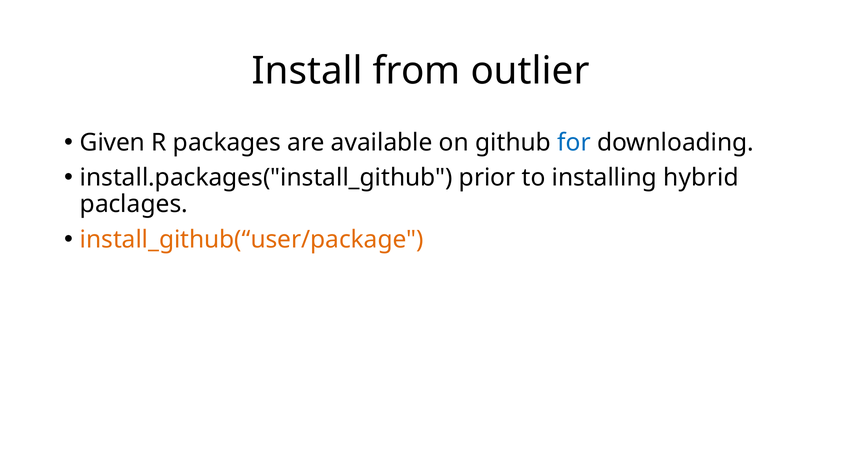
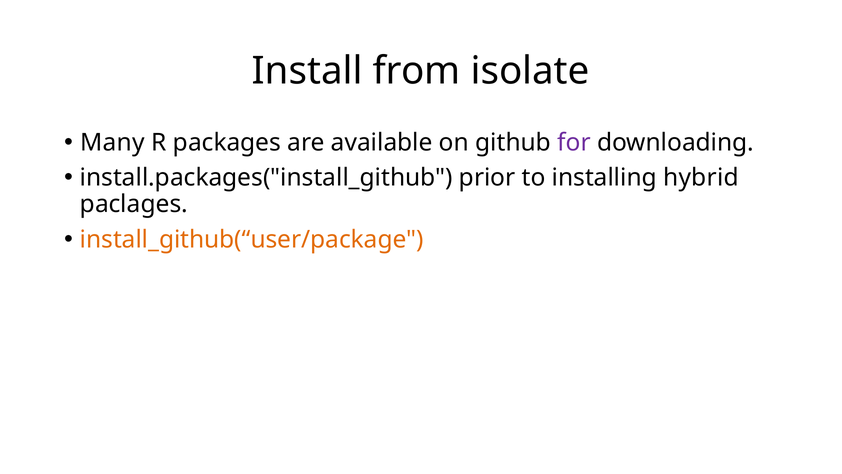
outlier: outlier -> isolate (530, 71)
Given: Given -> Many (112, 142)
for colour: blue -> purple (574, 142)
